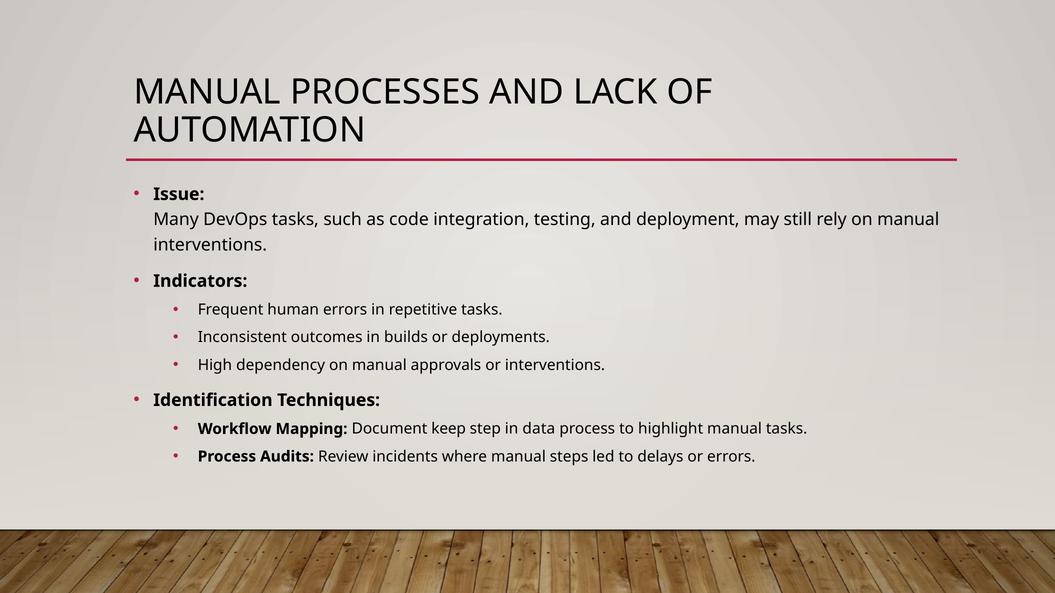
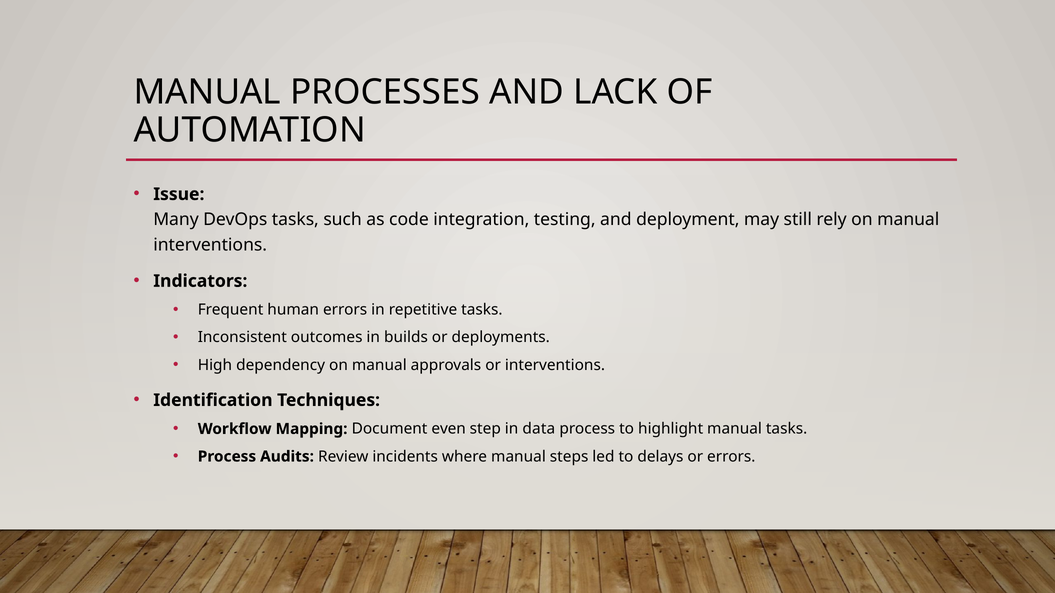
keep: keep -> even (449, 429)
